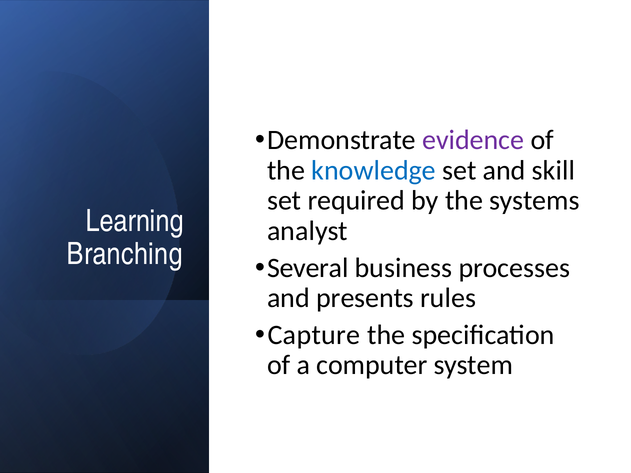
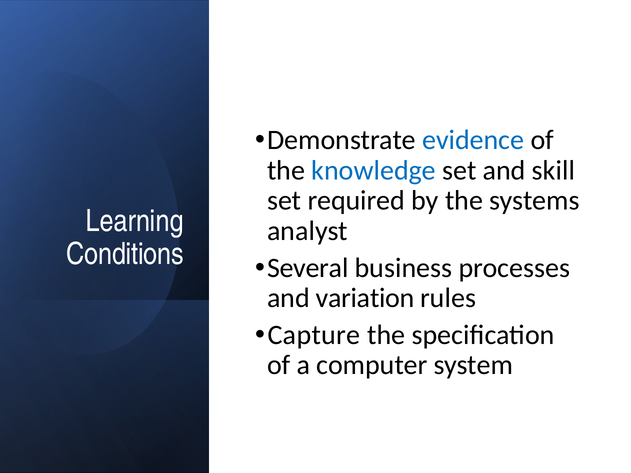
evidence colour: purple -> blue (473, 140)
Branching: Branching -> Conditions (125, 254)
presents: presents -> variation (365, 298)
